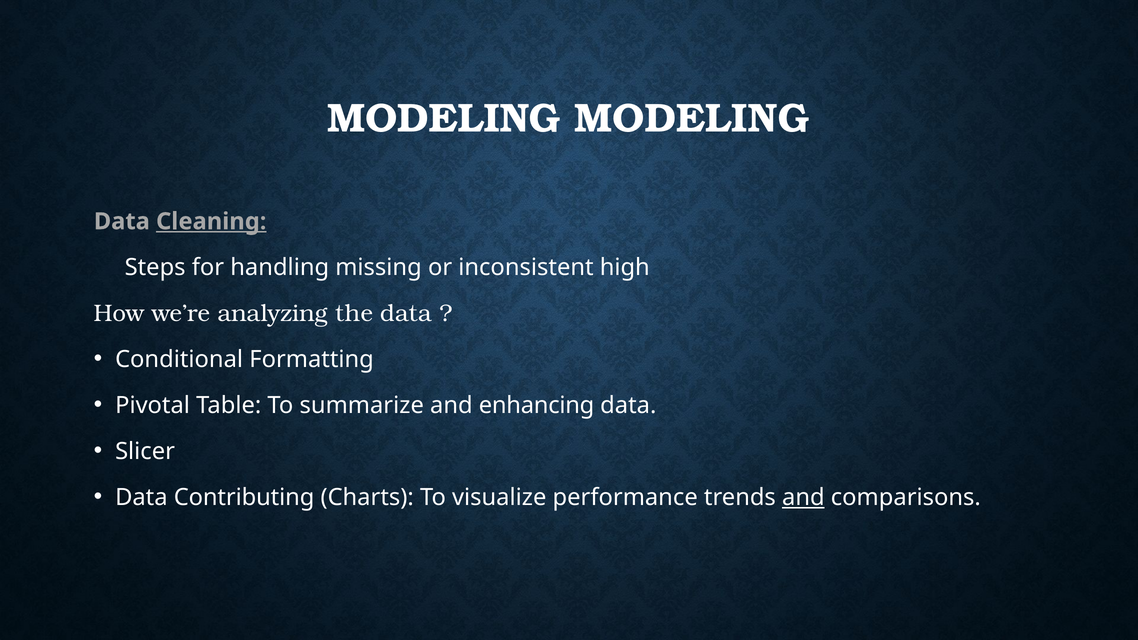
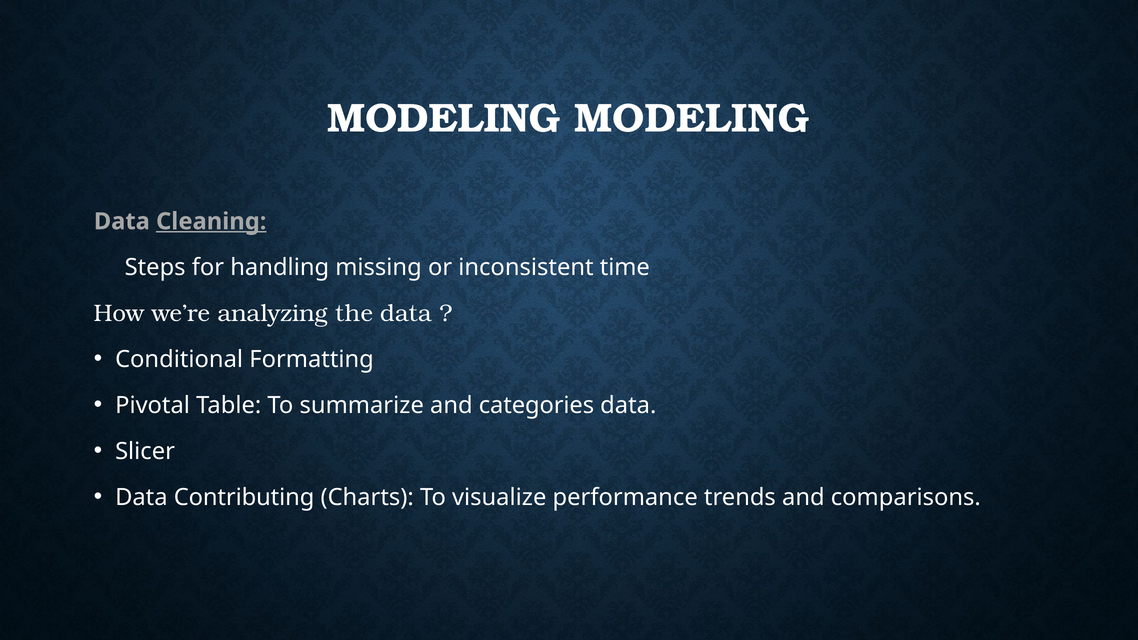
high: high -> time (625, 267)
enhancing: enhancing -> categories (536, 405)
and underline: present -> none (803, 497)
